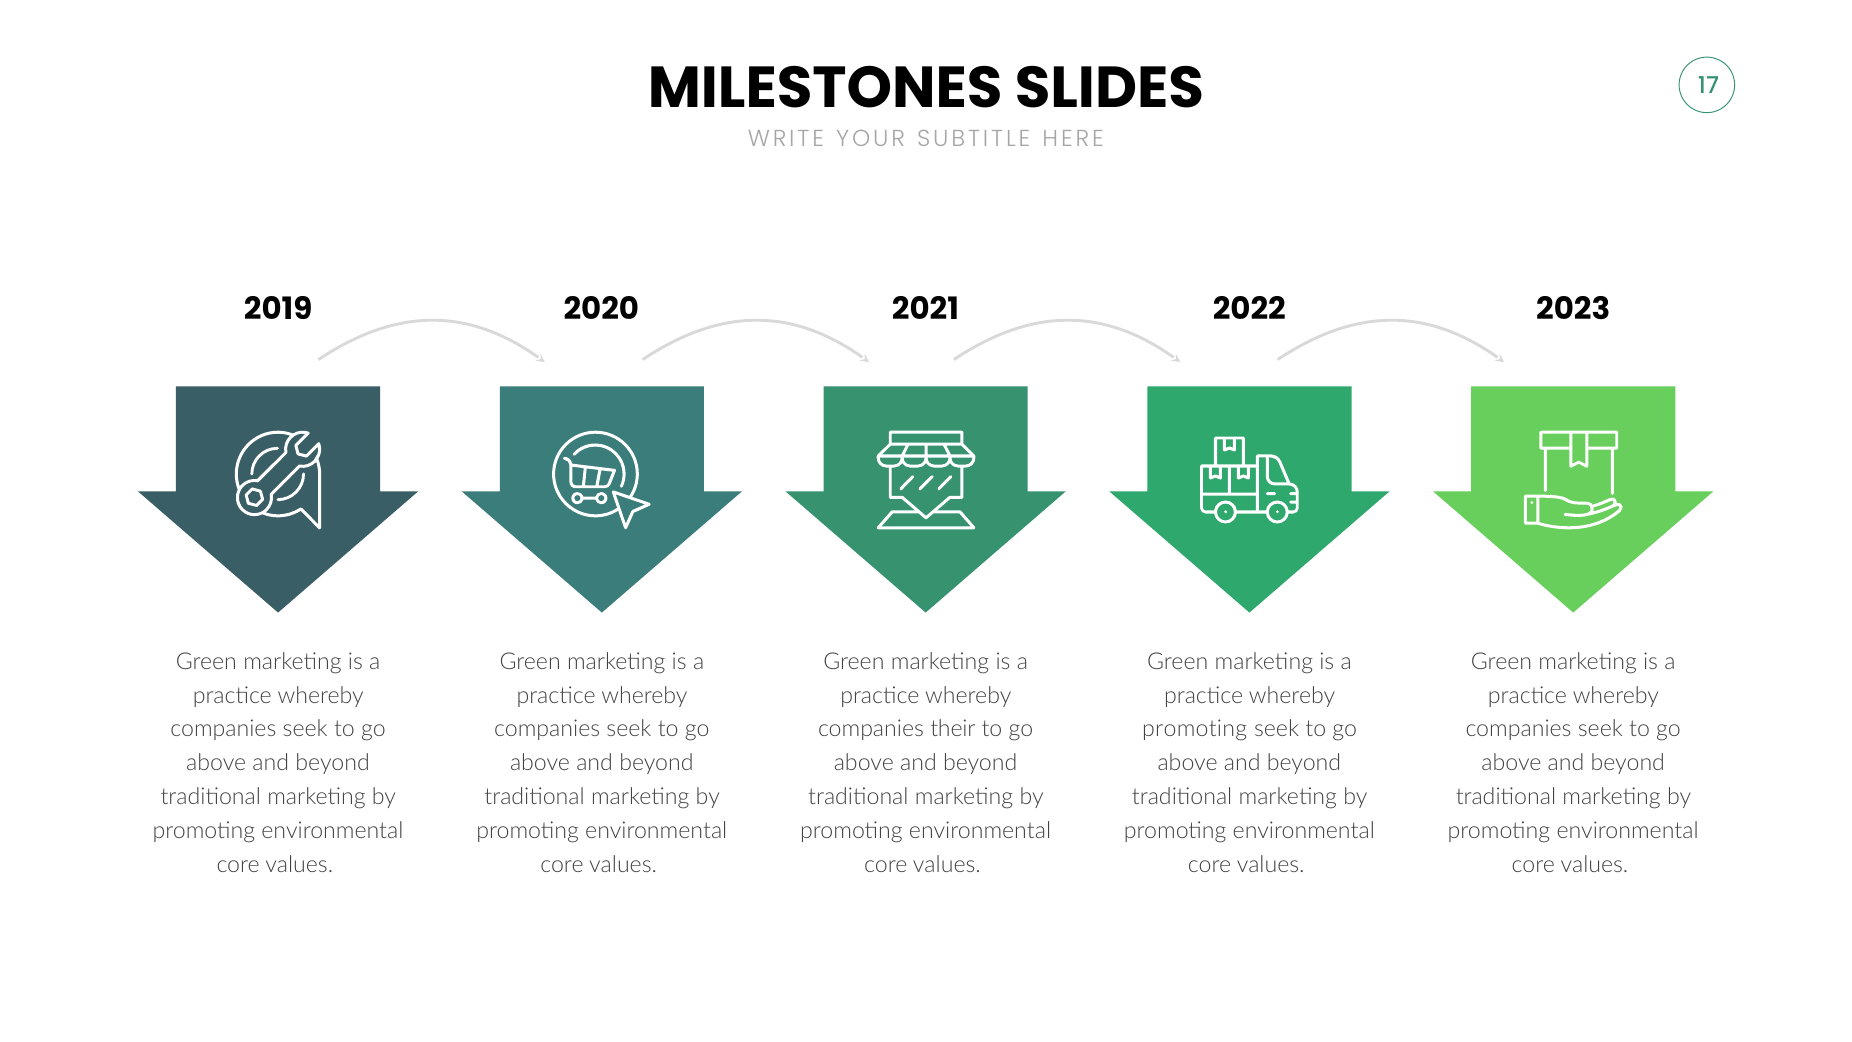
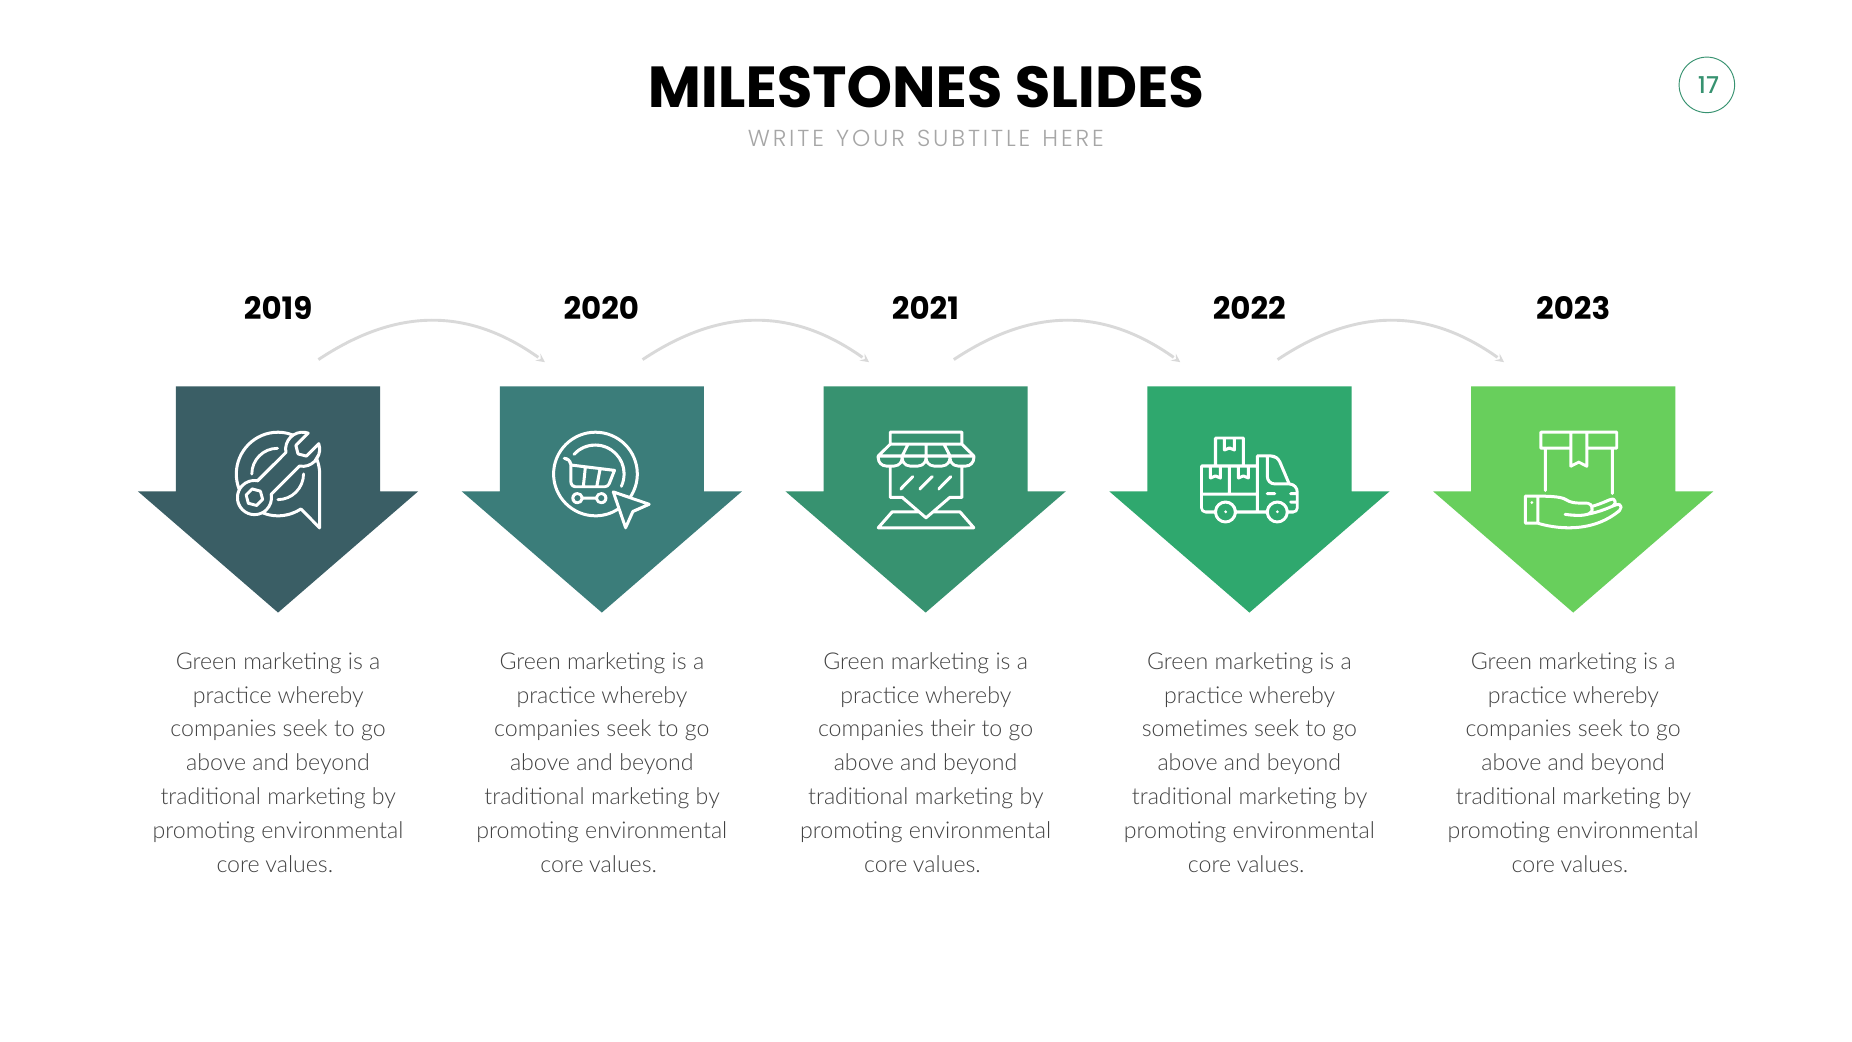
promoting: promoting -> sometimes (1195, 729)
